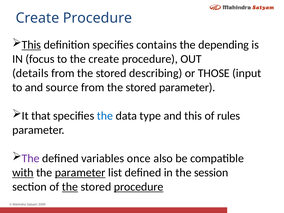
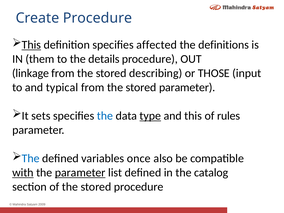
contains: contains -> affected (157, 45)
depending: depending -> definitions (224, 45)
focus: focus -> them (40, 59)
the create: create -> details (104, 59)
details: details -> linkage (30, 73)
source: source -> typical (62, 87)
that: that -> sets (41, 116)
type underline: none -> present (150, 116)
The colour: purple -> blue (31, 158)
session: session -> catalog (211, 173)
the underline: present -> none (70, 187)
procedure underline: present -> none (139, 187)
